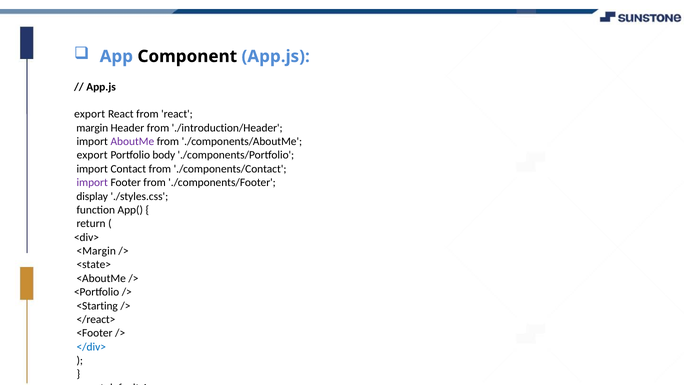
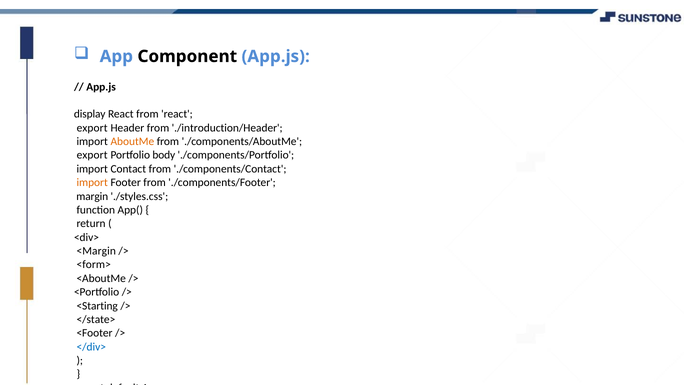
export: export -> display (90, 114)
margin: margin -> export (92, 128)
AboutMe colour: purple -> orange (132, 141)
import colour: purple -> orange (92, 182)
display: display -> margin (92, 196)
<state>: <state> -> <form> (94, 265)
</react>: </react> -> </state> (96, 319)
